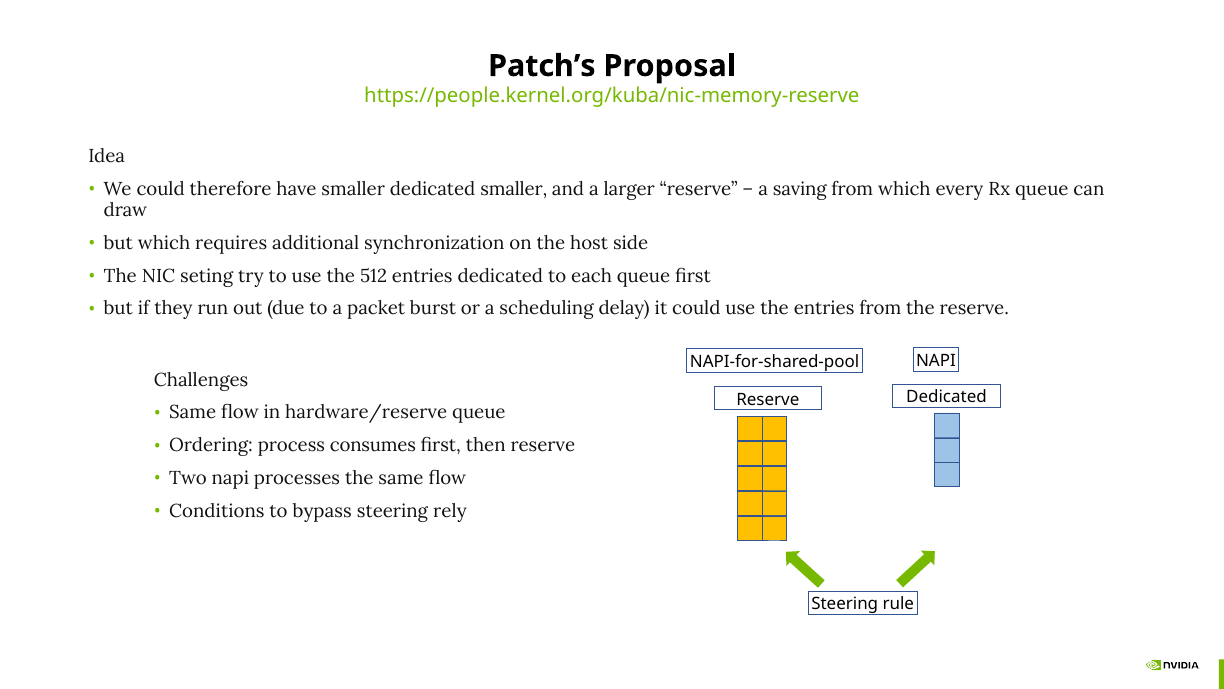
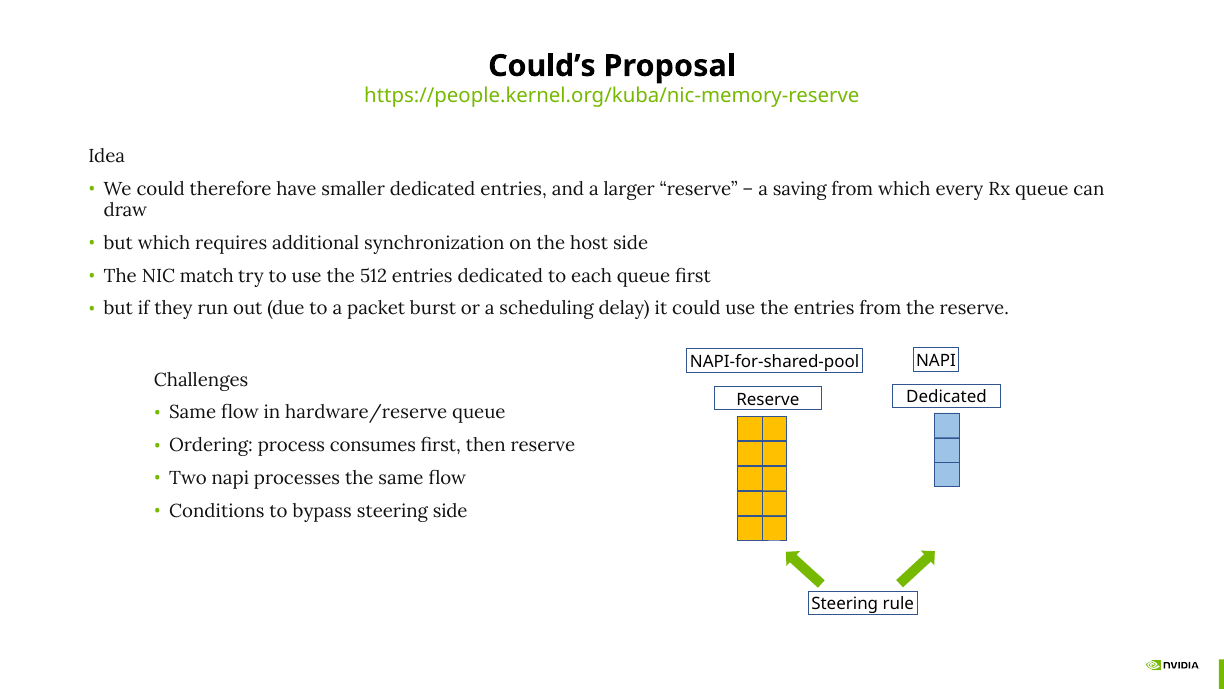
Patch’s: Patch’s -> Could’s (542, 66)
dedicated smaller: smaller -> entries (514, 190)
seting: seting -> match (207, 276)
steering rely: rely -> side (450, 511)
